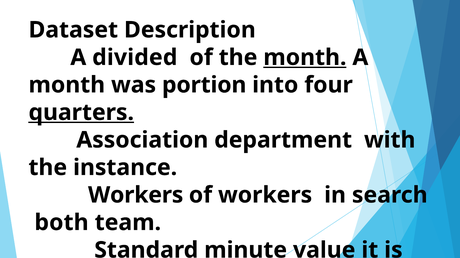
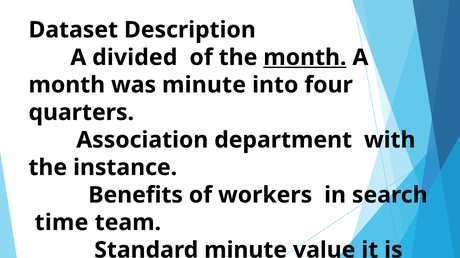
was portion: portion -> minute (204, 85)
quarters underline: present -> none (81, 113)
Workers: Workers -> Benefits (136, 196)
both: both -> time (61, 223)
